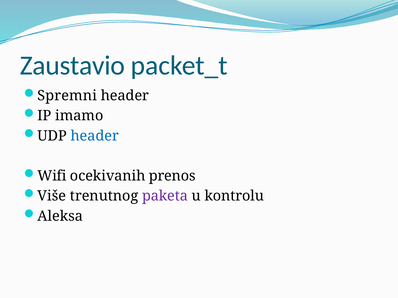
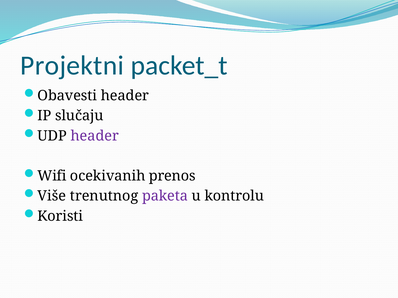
Zaustavio: Zaustavio -> Projektni (72, 66)
Spremni: Spremni -> Obavesti (67, 96)
imamo: imamo -> slučaju (79, 116)
header colour: blue -> purple (95, 136)
Aleksa: Aleksa -> Koristi (60, 216)
